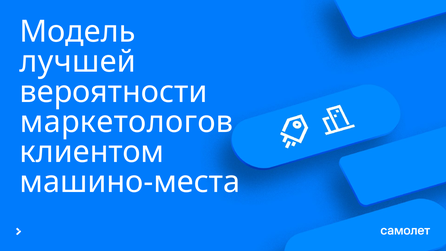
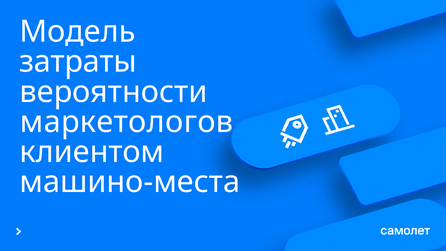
лучшей: лучшей -> затраты (78, 62)
